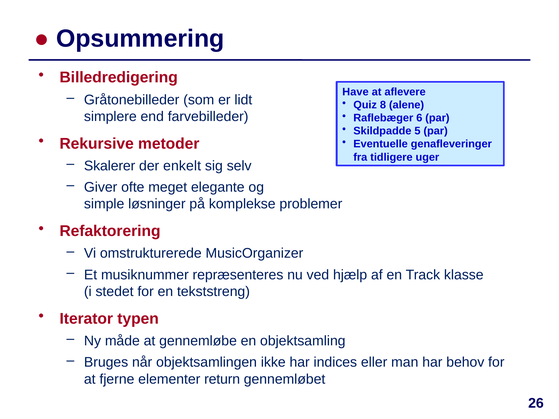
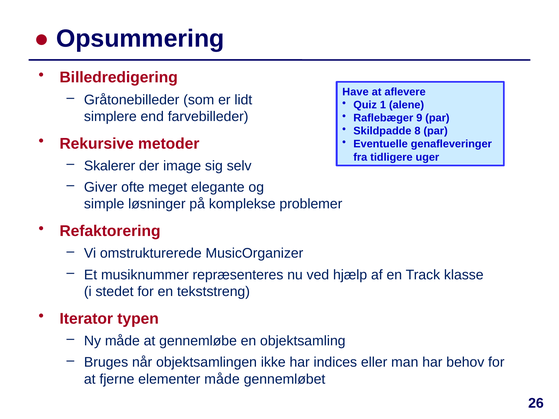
8: 8 -> 1 (383, 105)
6: 6 -> 9 (419, 118)
5: 5 -> 8 (417, 131)
enkelt: enkelt -> image (182, 166)
elementer return: return -> måde (222, 379)
